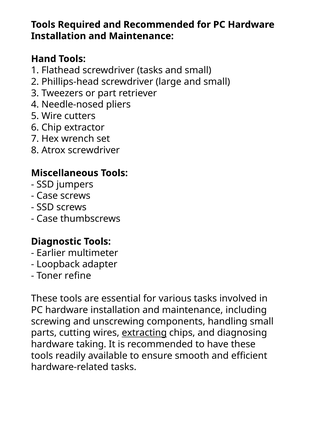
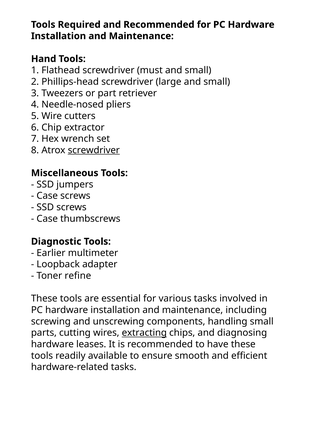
screwdriver tasks: tasks -> must (150, 70)
screwdriver underline: none -> present (94, 150)
taking: taking -> leases (91, 345)
